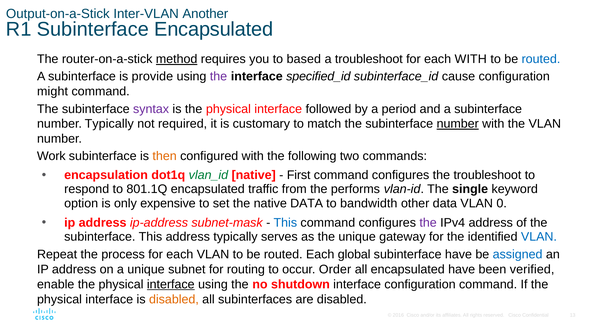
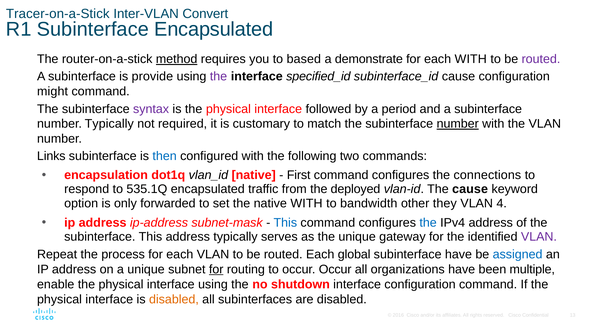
Output-on-a-Stick: Output-on-a-Stick -> Tracer-on-a-Stick (58, 14)
Another: Another -> Convert (205, 14)
a troubleshoot: troubleshoot -> demonstrate (369, 59)
routed colour: blue -> purple (541, 59)
Work: Work -> Links (51, 156)
then colour: orange -> blue (165, 156)
vlan_id colour: green -> black (208, 175)
the troubleshoot: troubleshoot -> connections (487, 175)
801.1Q: 801.1Q -> 535.1Q (147, 189)
performs: performs -> deployed (355, 189)
The single: single -> cause (470, 189)
expensive: expensive -> forwarded (168, 204)
native DATA: DATA -> WITH (306, 204)
other data: data -> they (445, 204)
0: 0 -> 4 (502, 204)
the colour: purple -> blue (428, 223)
VLAN colour: blue -> purple (539, 237)
for underline: none -> present (216, 270)
occur Order: Order -> Occur (335, 270)
all encapsulated: encapsulated -> organizations (408, 270)
verified: verified -> multiple (532, 270)
interface underline: present -> none (171, 285)
